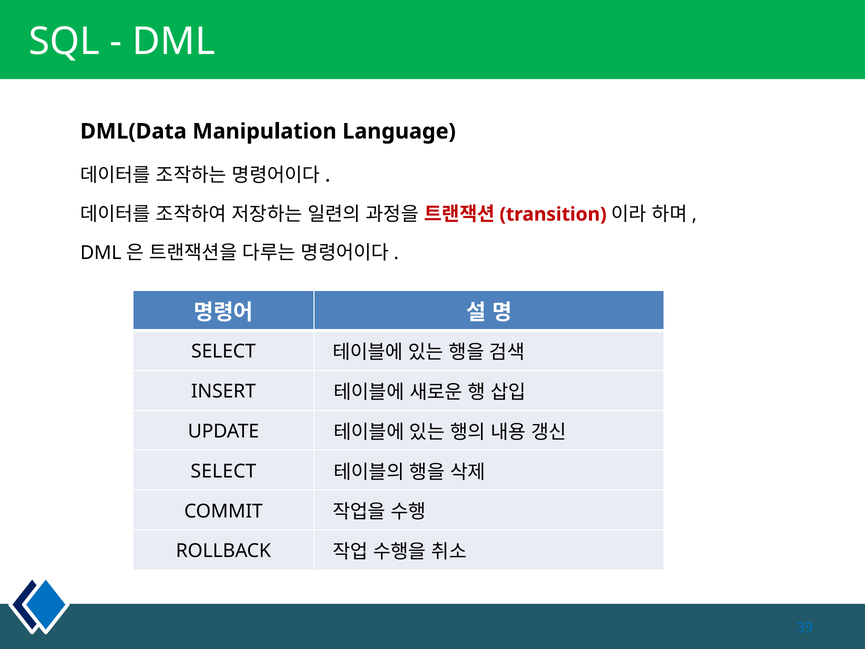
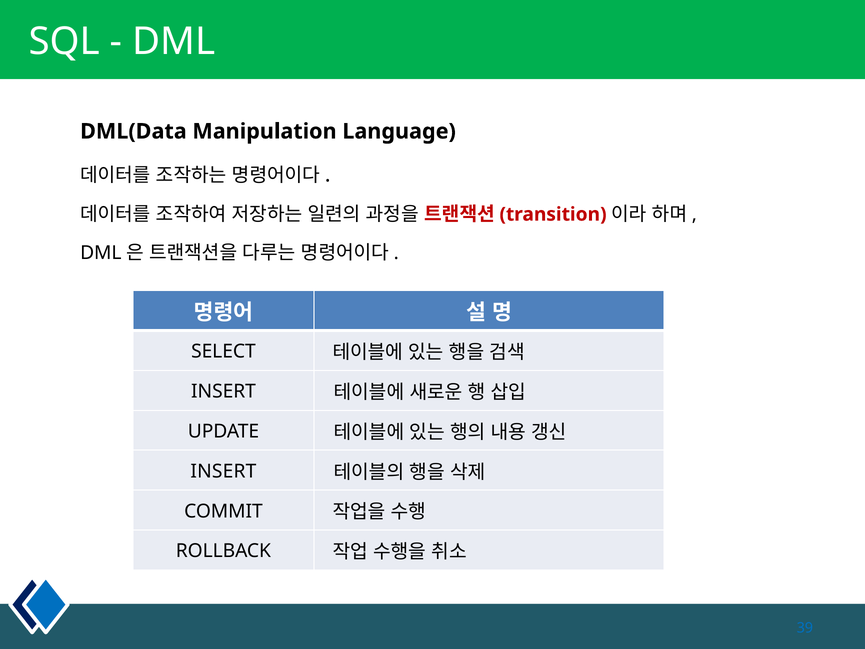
SELECT: SELECT -> INSERT (223, 471)
